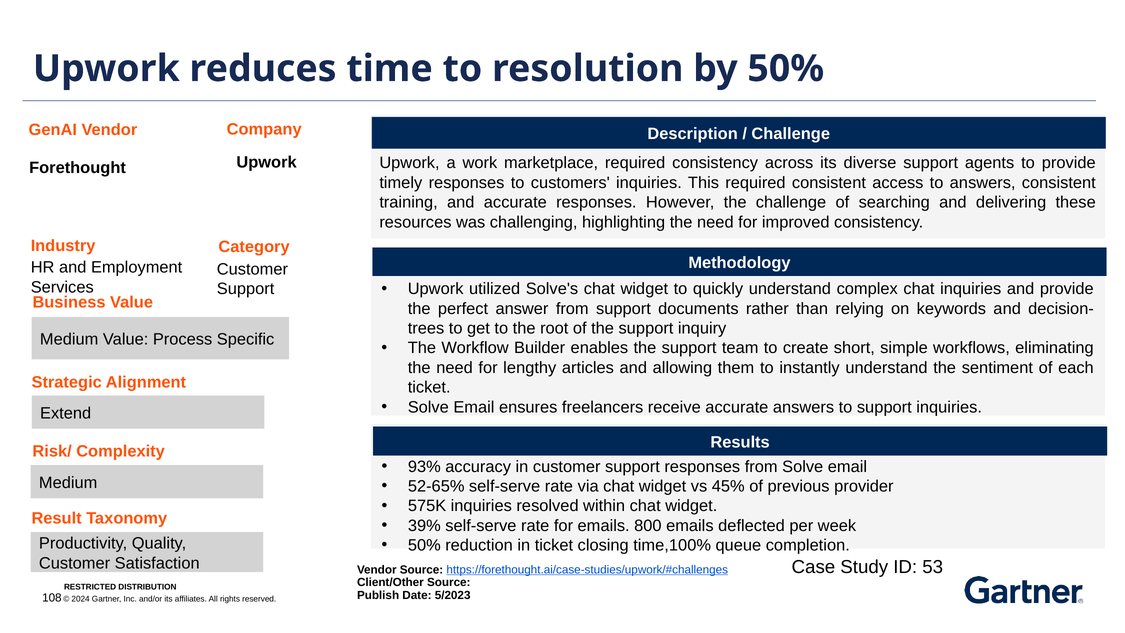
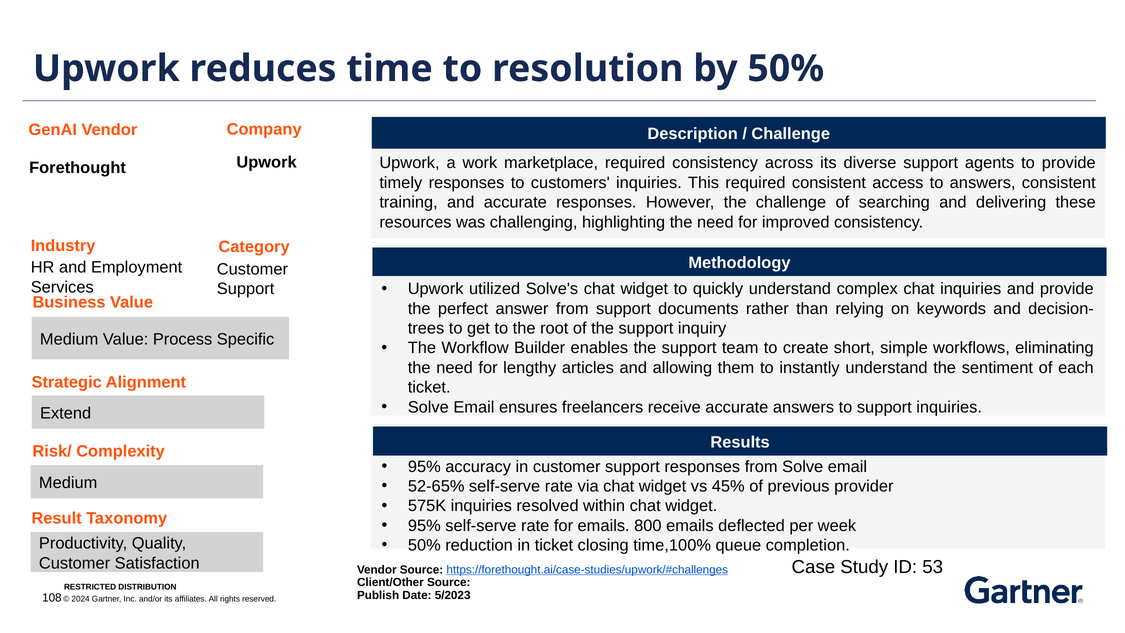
93%: 93% -> 95% (424, 466)
39%: 39% -> 95% (424, 526)
